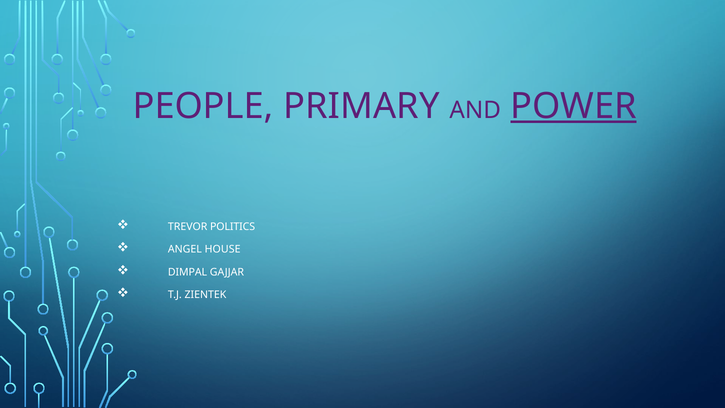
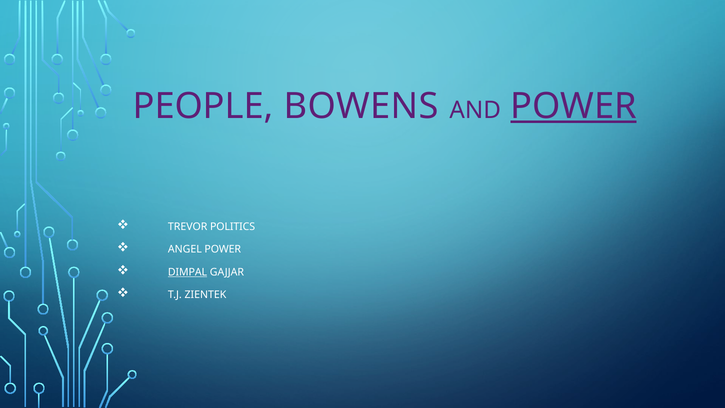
PRIMARY: PRIMARY -> BOWENS (361, 106)
ANGEL HOUSE: HOUSE -> POWER (223, 249)
DIMPAL underline: none -> present (188, 272)
